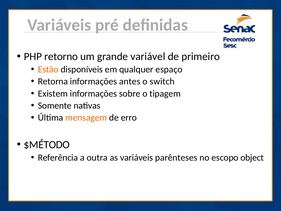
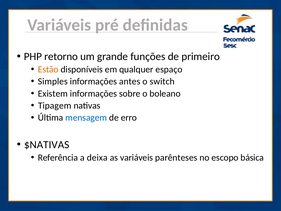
variável: variável -> funções (148, 56)
Retorna: Retorna -> Simples (53, 81)
tipagem: tipagem -> boleano (165, 93)
Somente: Somente -> Tipagem (55, 105)
mensagem colour: orange -> blue (86, 118)
$MÉTODO: $MÉTODO -> $NATIVAS (47, 144)
outra: outra -> deixa (97, 157)
object: object -> básica (252, 157)
